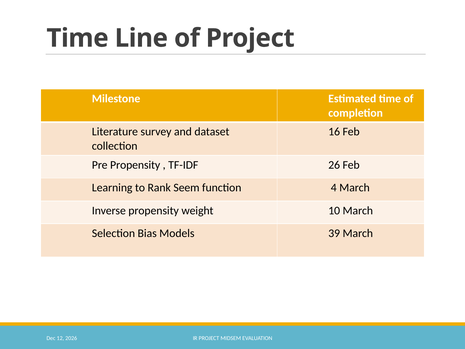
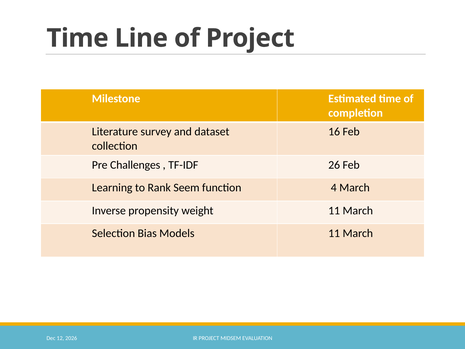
Pre Propensity: Propensity -> Challenges (135, 165)
weight 10: 10 -> 11 (334, 210)
Models 39: 39 -> 11 (334, 233)
